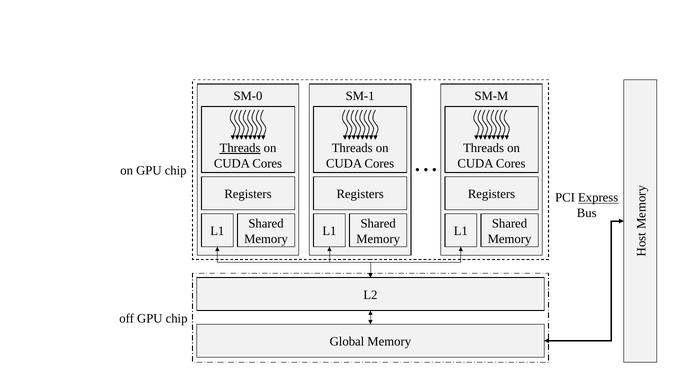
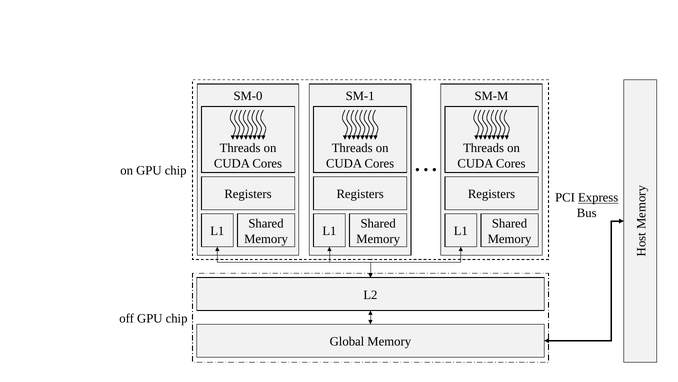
Threads underline: present -> none (240, 148)
